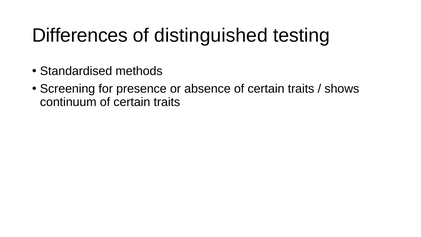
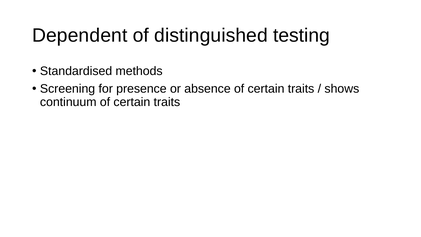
Differences: Differences -> Dependent (80, 35)
